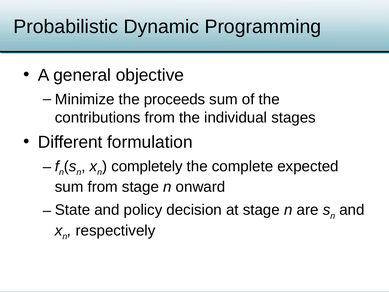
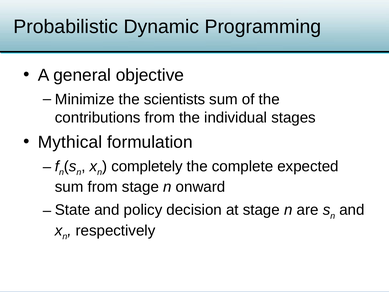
proceeds: proceeds -> scientists (175, 99)
Different: Different -> Mythical (70, 142)
